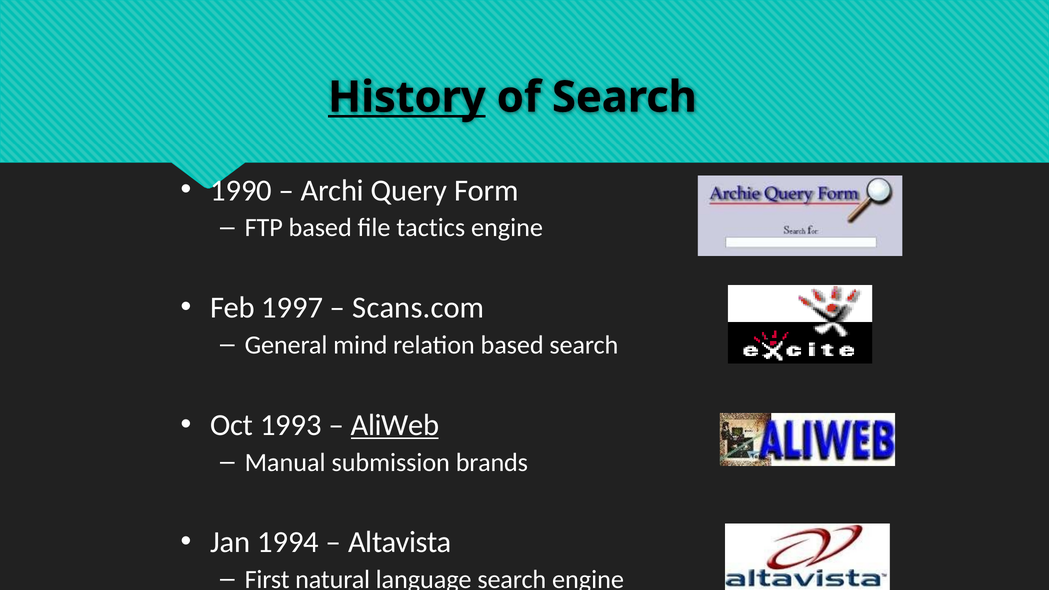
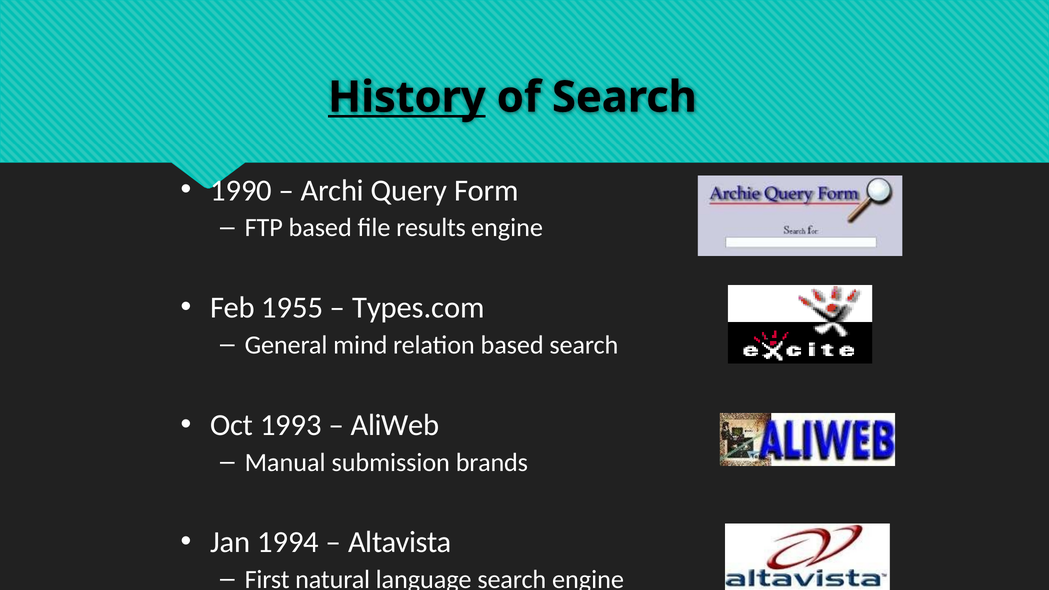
tactics: tactics -> results (431, 228)
1997: 1997 -> 1955 (292, 308)
Scans.com: Scans.com -> Types.com (418, 308)
AliWeb underline: present -> none (395, 425)
